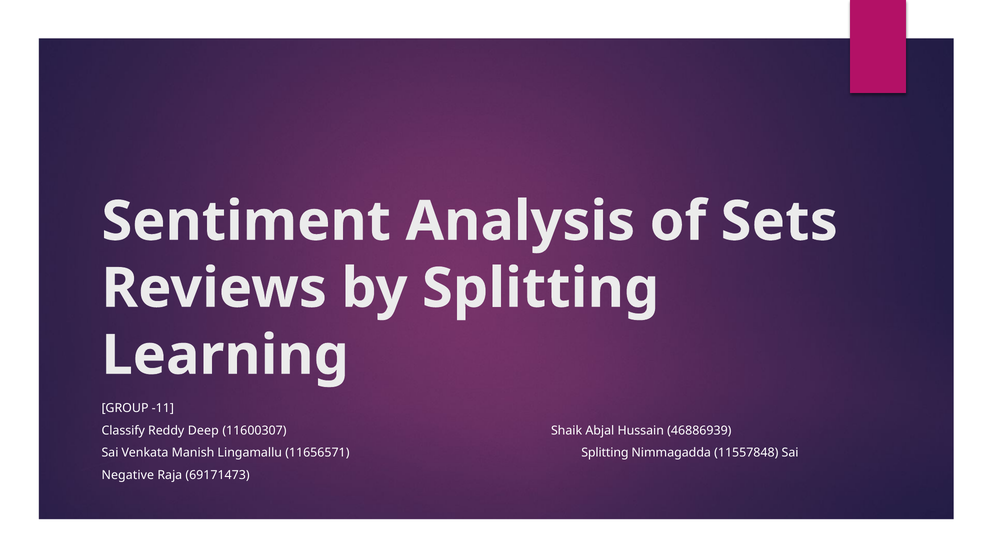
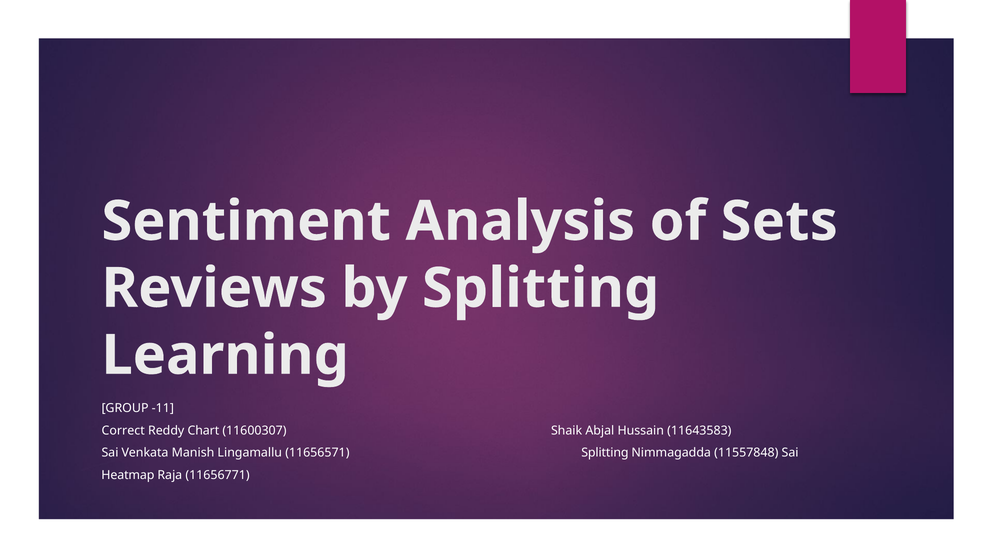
Classify: Classify -> Correct (123, 431)
Deep: Deep -> Chart (203, 431)
46886939: 46886939 -> 11643583 (699, 431)
Negative: Negative -> Heatmap (128, 476)
69171473: 69171473 -> 11656771 (218, 476)
